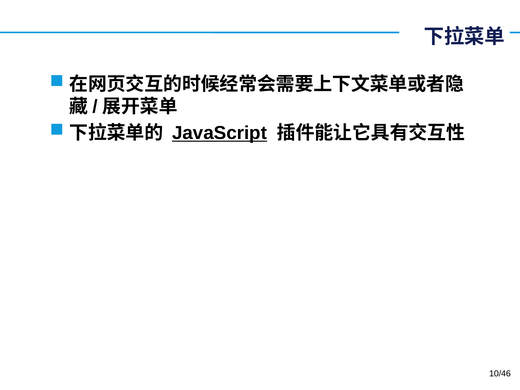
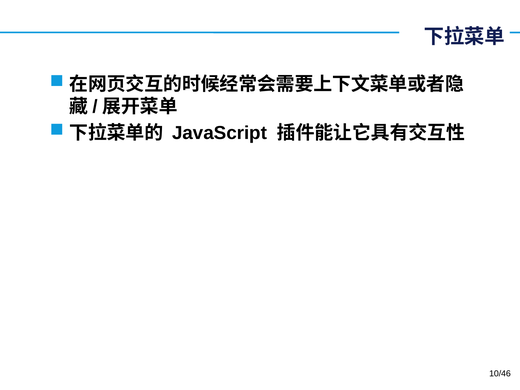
JavaScript underline: present -> none (220, 133)
